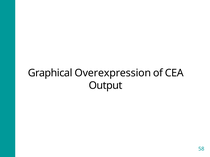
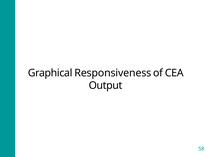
Overexpression: Overexpression -> Responsiveness (113, 73)
